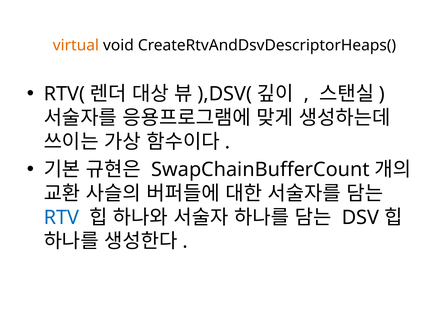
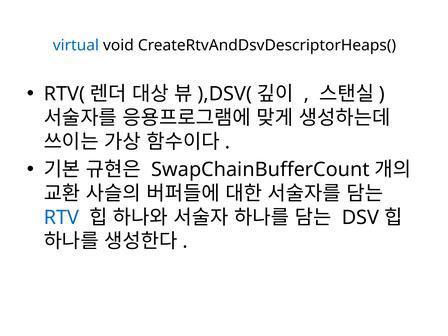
virtual colour: orange -> blue (76, 45)
